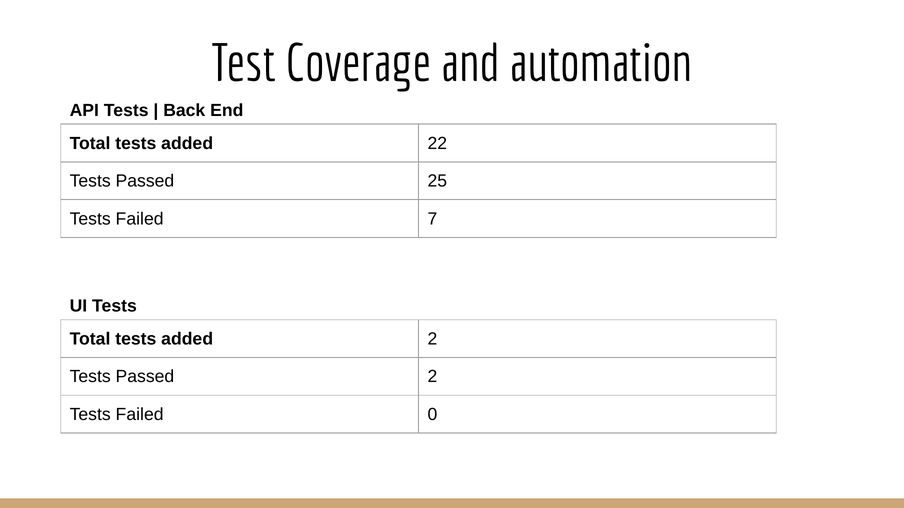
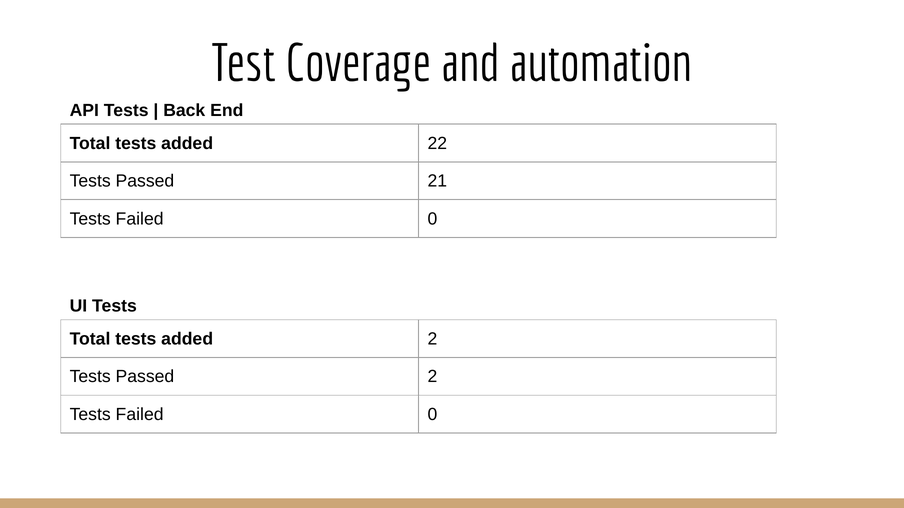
25: 25 -> 21 (437, 181)
7: 7 -> 0 (432, 219)
